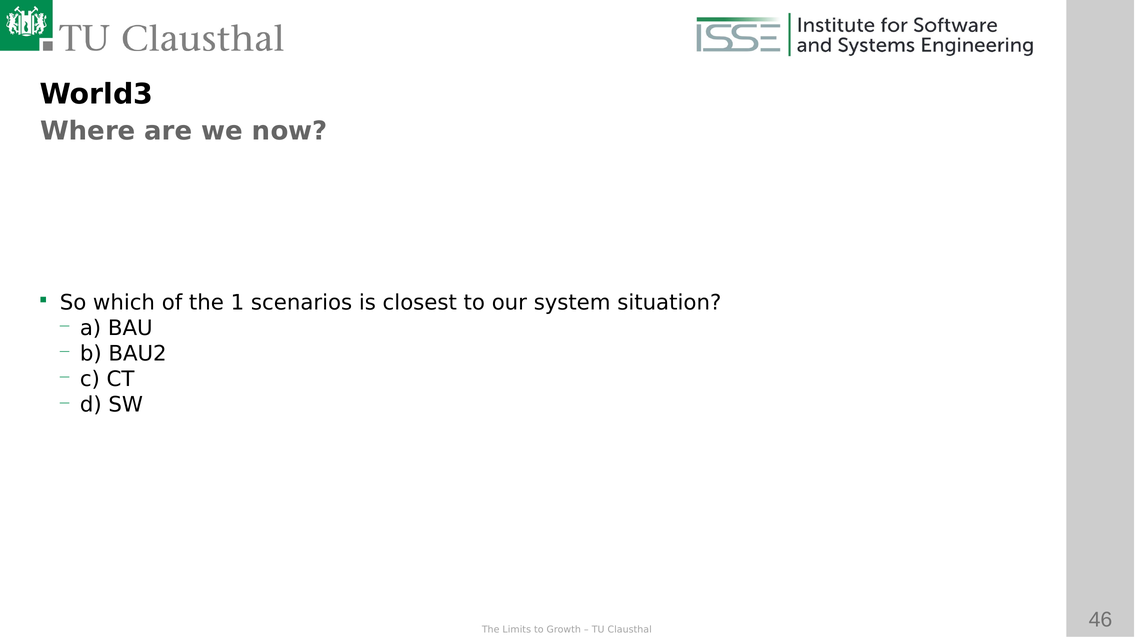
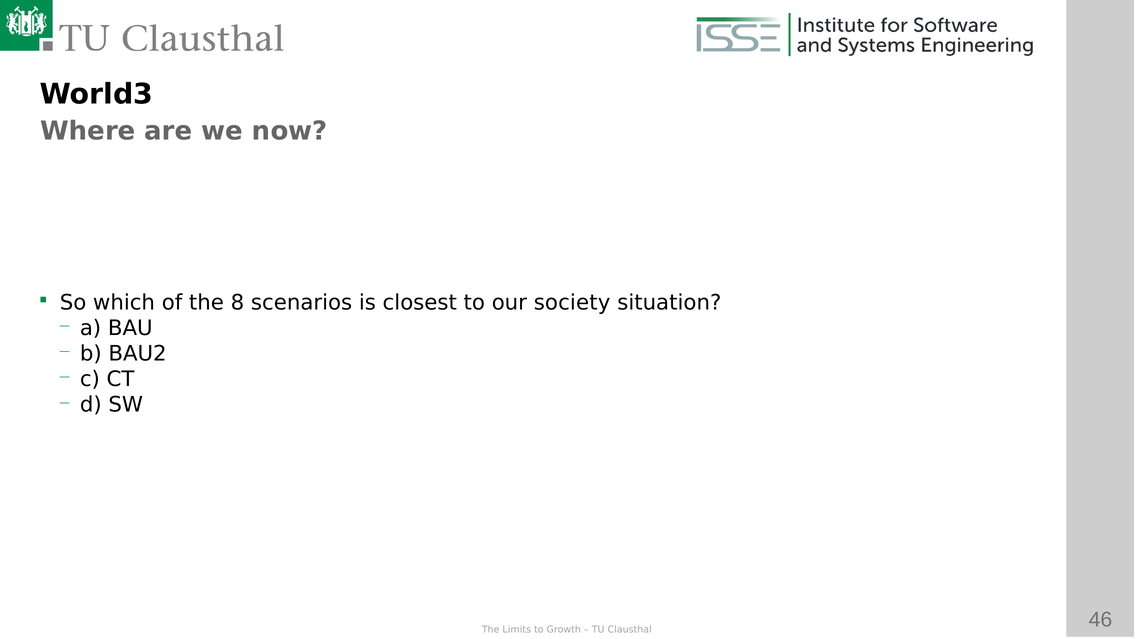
1: 1 -> 8 (237, 302)
system: system -> society (572, 302)
